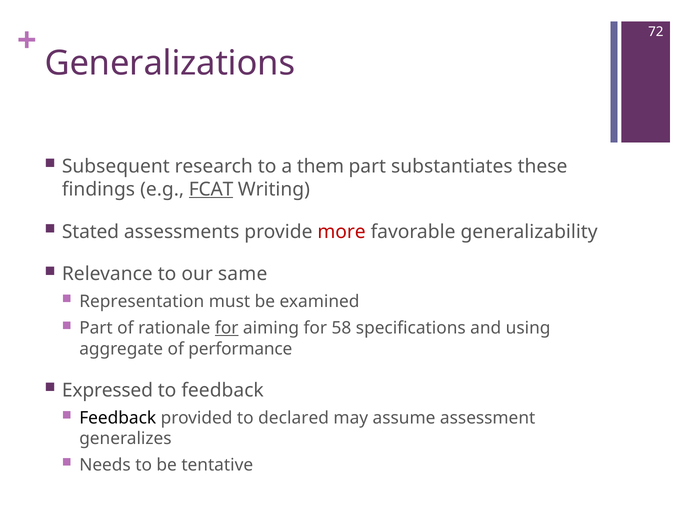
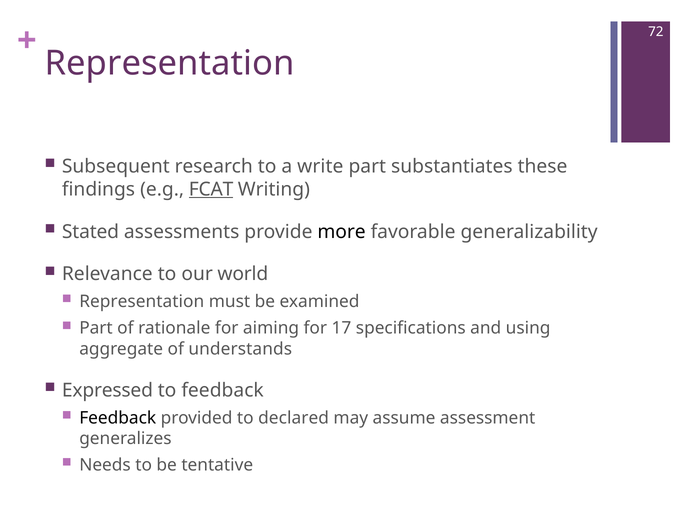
Generalizations: Generalizations -> Representation (170, 63)
them: them -> write (320, 166)
more colour: red -> black (342, 232)
same: same -> world (243, 274)
for underline: present -> none (227, 328)
58: 58 -> 17 (341, 328)
performance: performance -> understands (240, 349)
